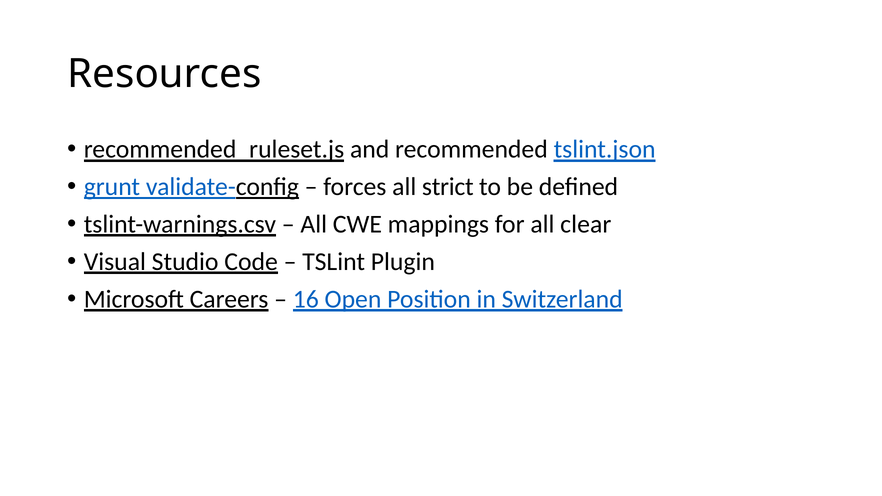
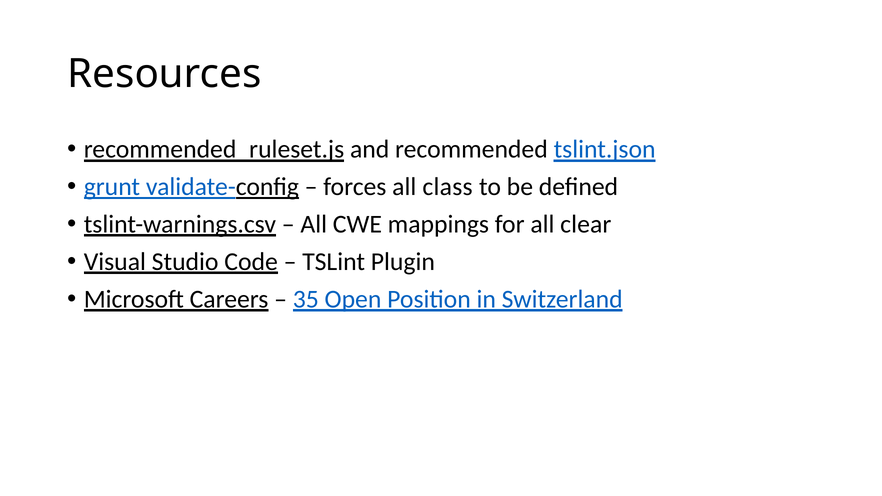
strict: strict -> class (448, 187)
16: 16 -> 35 (306, 299)
